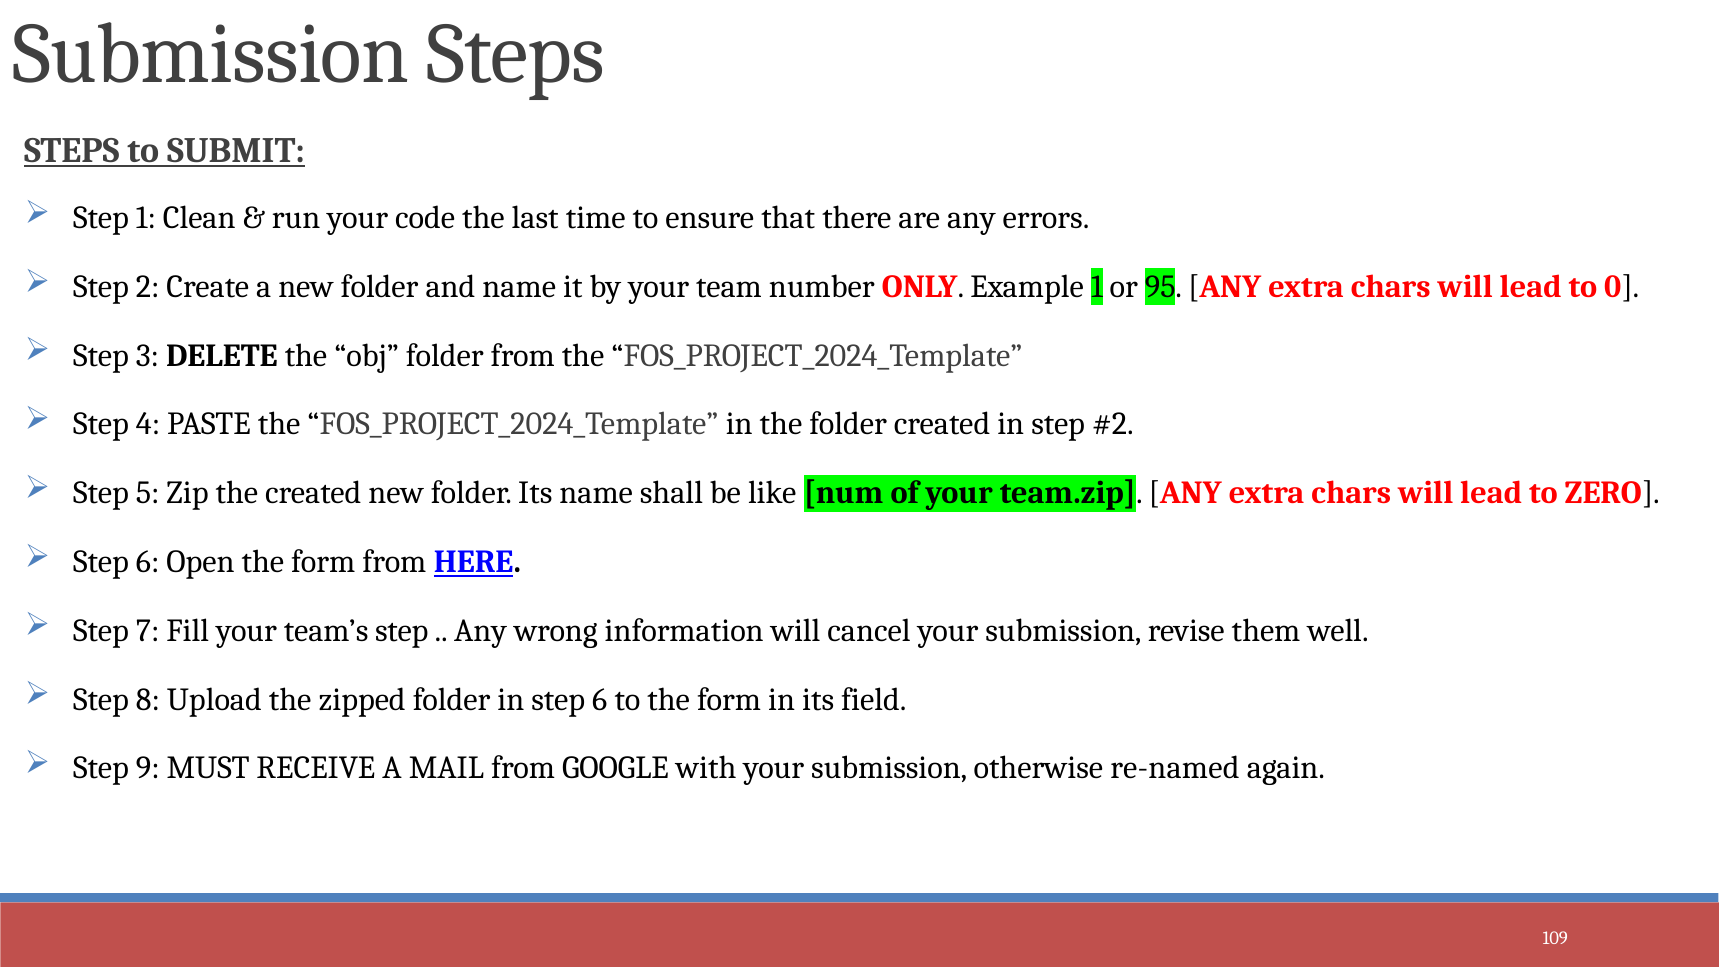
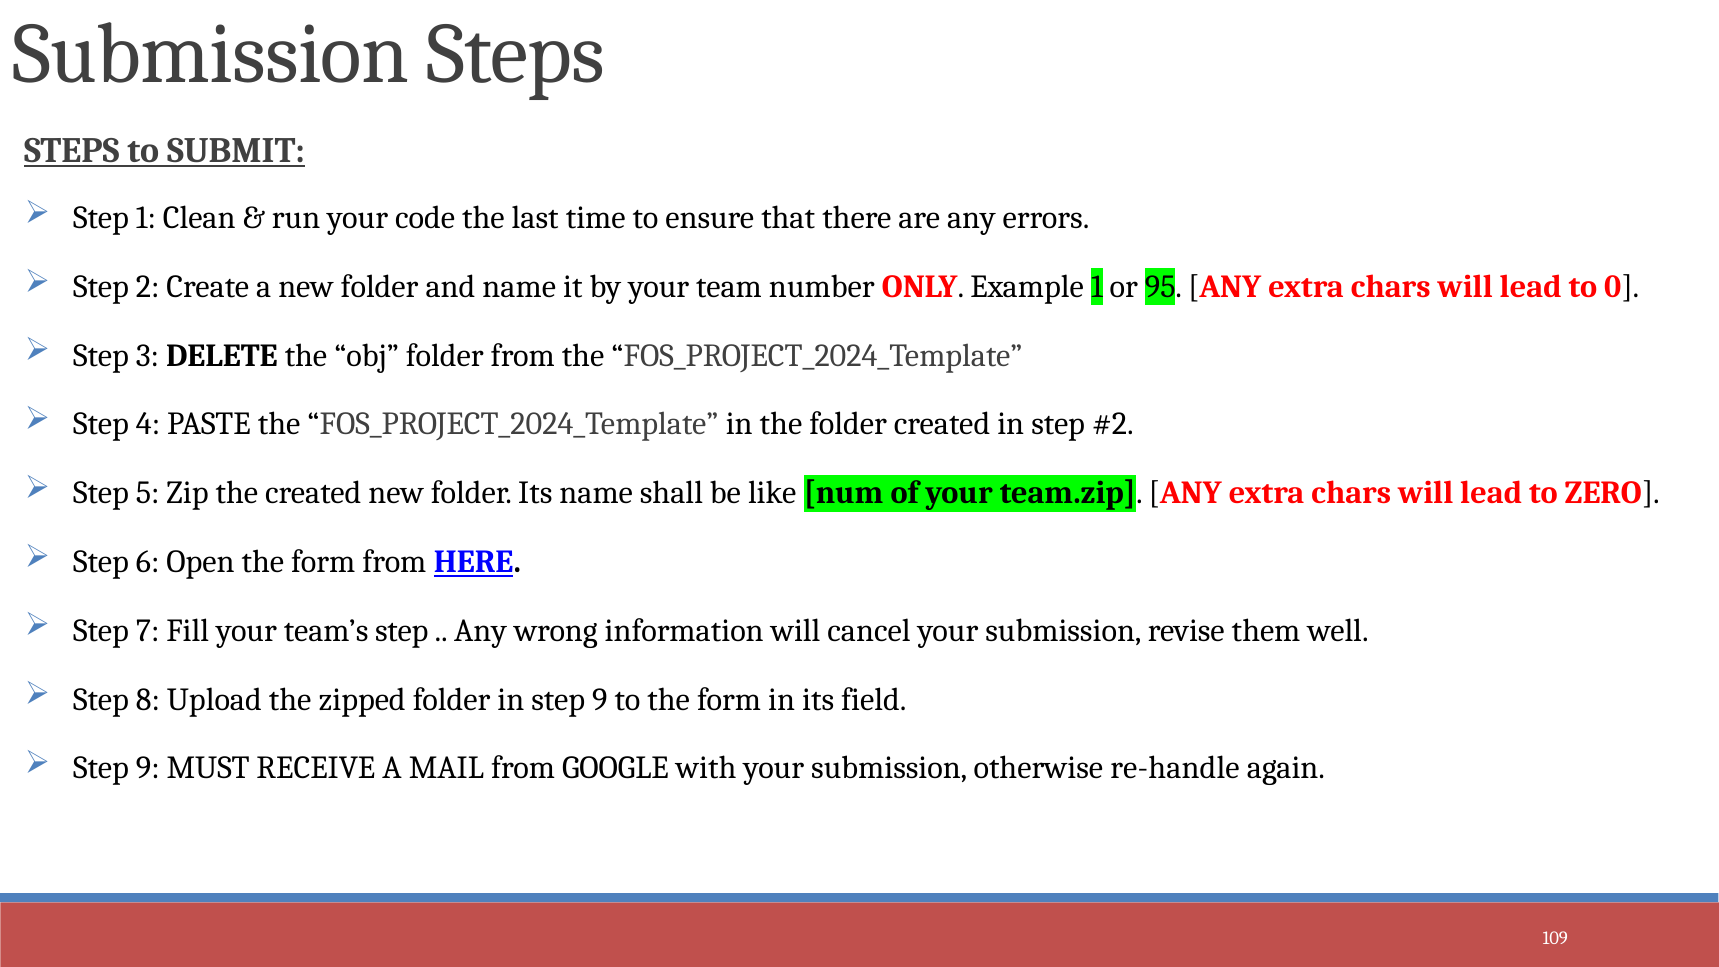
in step 6: 6 -> 9 (600, 699)
re-named: re-named -> re-handle (1175, 768)
